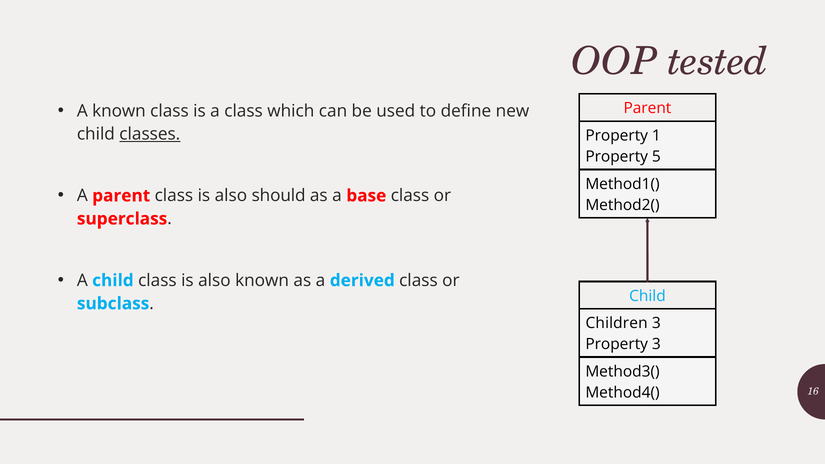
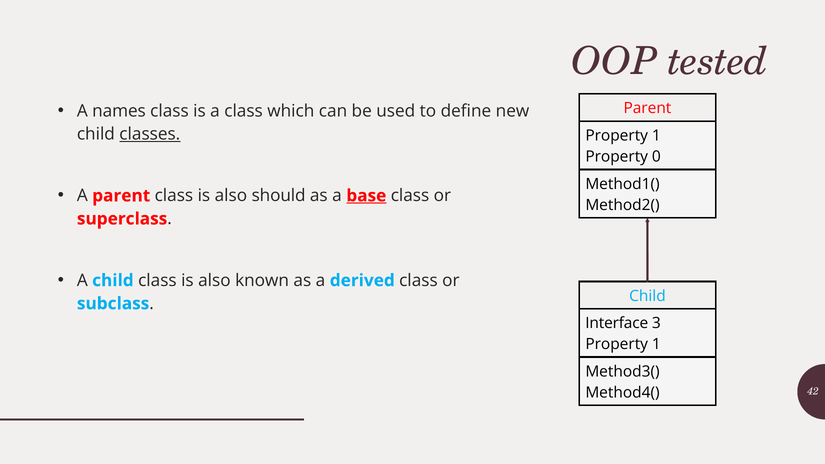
A known: known -> names (119, 111)
5: 5 -> 0 (656, 157)
base underline: none -> present (366, 196)
Children: Children -> Interface (617, 323)
3: 3 -> 1 (656, 344)
16: 16 -> 42 (813, 391)
